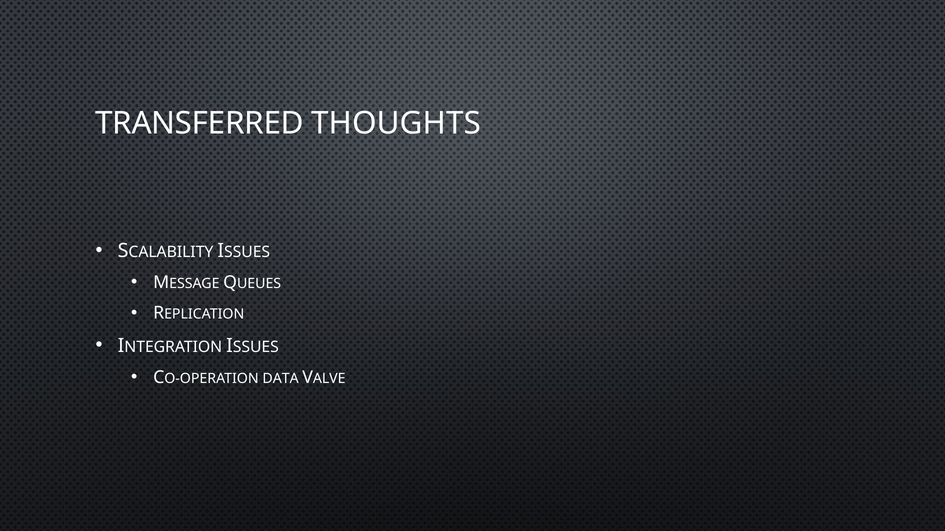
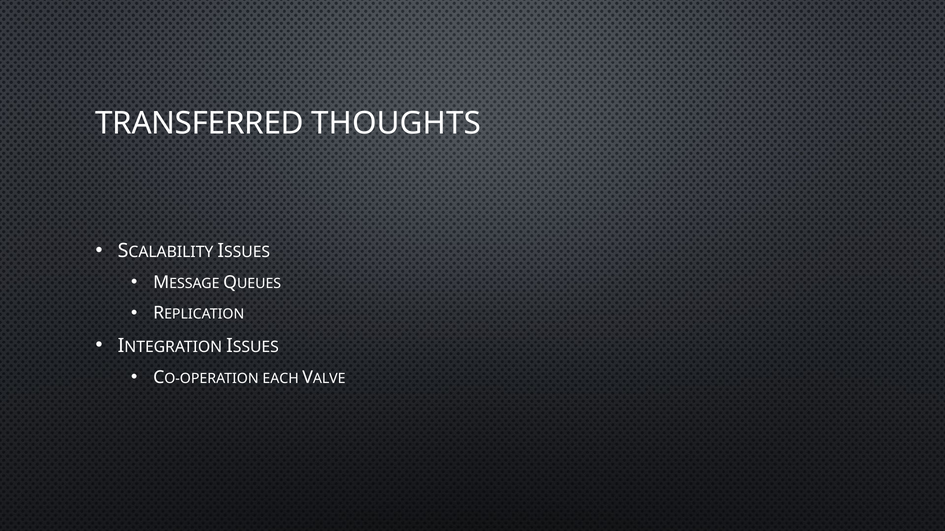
DATA: DATA -> EACH (281, 379)
